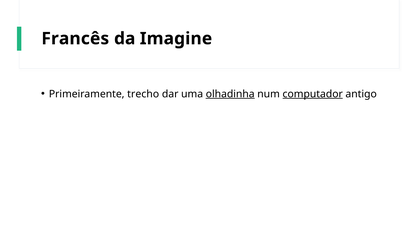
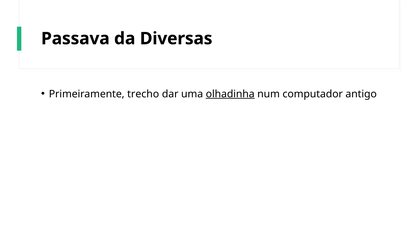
Francês: Francês -> Passava (75, 39)
Imagine: Imagine -> Diversas (176, 39)
computador underline: present -> none (313, 94)
